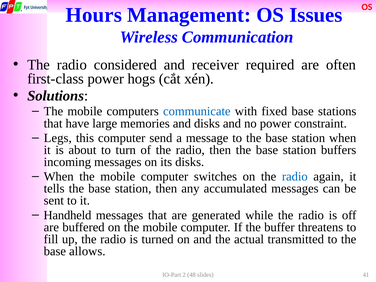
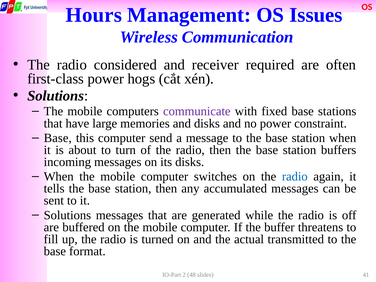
communicate colour: blue -> purple (197, 111)
Legs: Legs -> Base (58, 138)
Handheld: Handheld -> Solutions (67, 215)
allows: allows -> format (87, 251)
